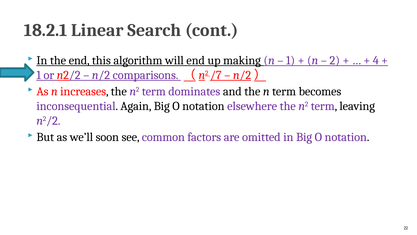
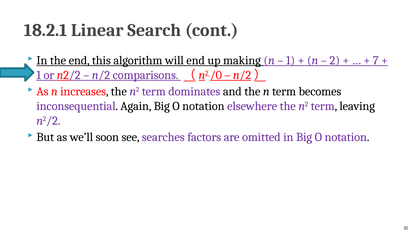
4: 4 -> 7 (376, 60)
/7: /7 -> /0 (216, 75)
common: common -> searches (163, 137)
